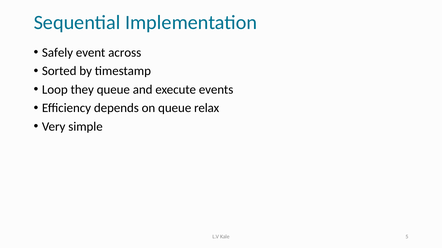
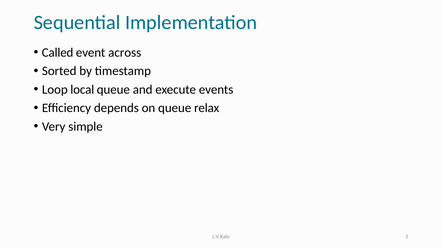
Safely: Safely -> Called (58, 53)
they: they -> local (82, 90)
